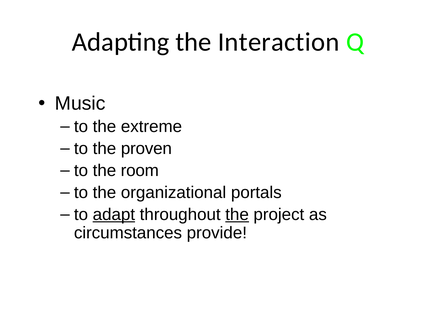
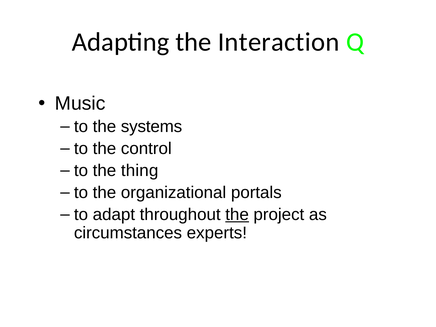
extreme: extreme -> systems (152, 127)
proven: proven -> control (146, 149)
room: room -> thing (140, 171)
adapt underline: present -> none (114, 214)
provide: provide -> experts (217, 233)
